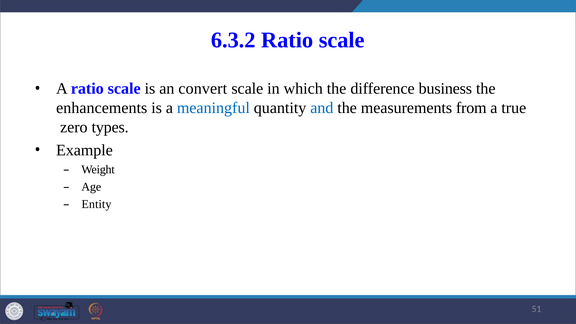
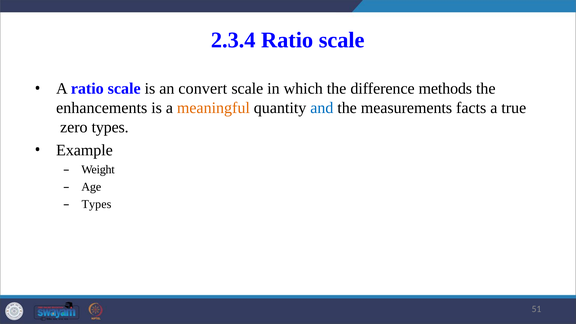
6.3.2: 6.3.2 -> 2.3.4 (233, 40)
business: business -> methods (445, 89)
meaningful colour: blue -> orange (213, 108)
from: from -> facts (471, 108)
Entity: Entity -> Types (96, 204)
